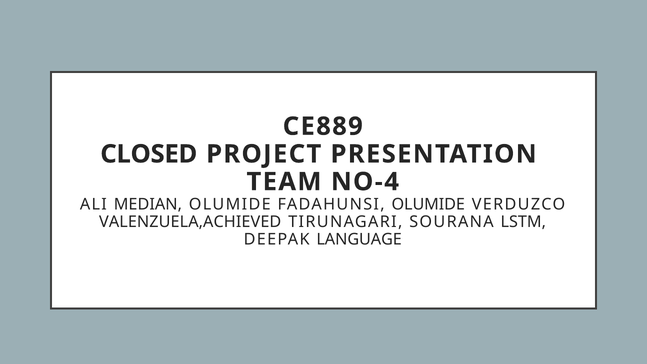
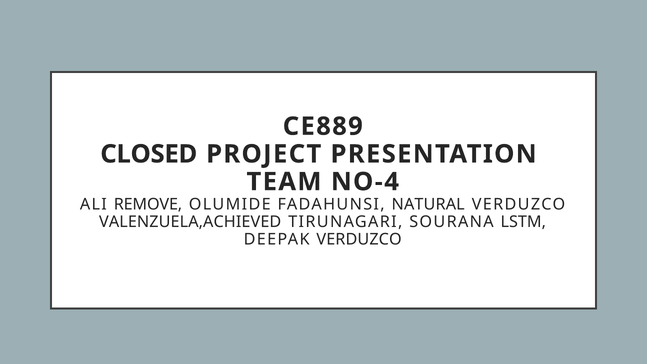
MEDIAN: MEDIAN -> REMOVE (148, 204)
FADAHUNSI OLUMIDE: OLUMIDE -> NATURAL (428, 204)
DEEPAK LANGUAGE: LANGUAGE -> VERDUZCO (359, 239)
